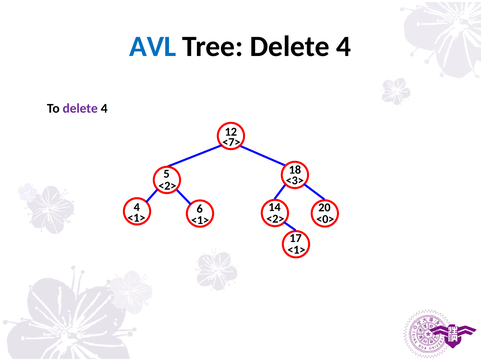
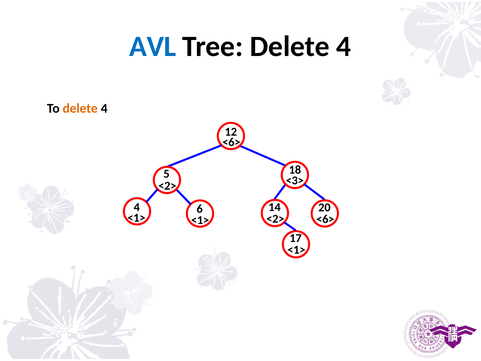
delete colour: purple -> orange (80, 108)
<7>: <7> -> <6> (231, 142)
<0>: <0> -> <6> (325, 219)
